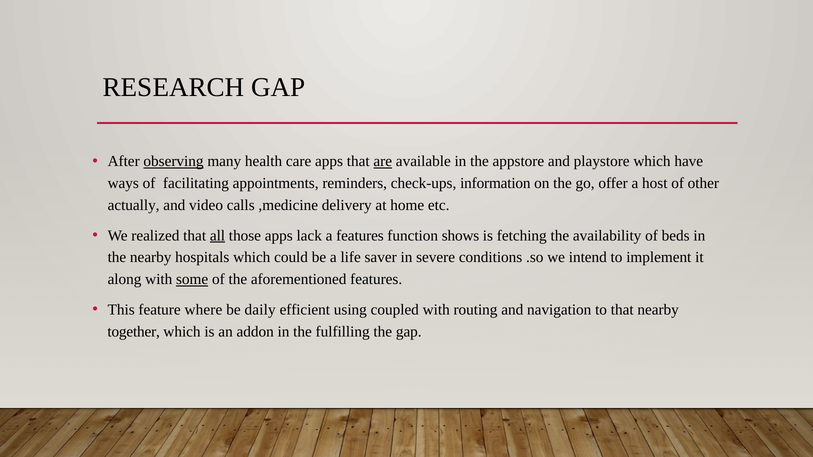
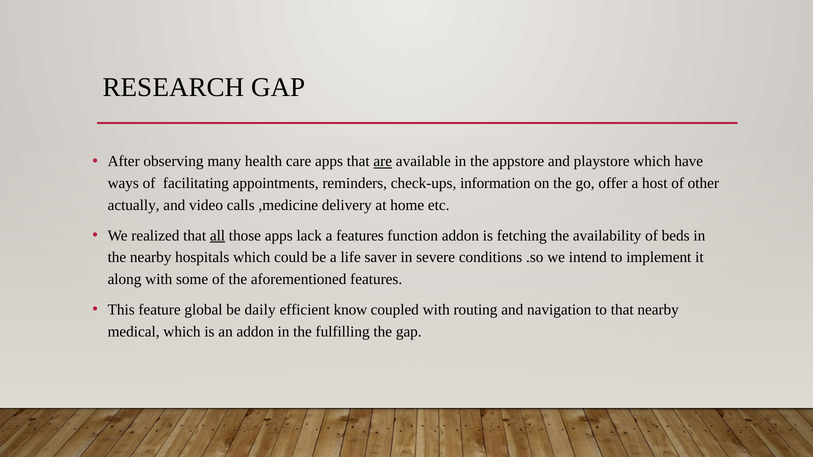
observing underline: present -> none (174, 161)
function shows: shows -> addon (460, 236)
some underline: present -> none (192, 280)
where: where -> global (203, 310)
using: using -> know (350, 310)
together: together -> medical (134, 332)
